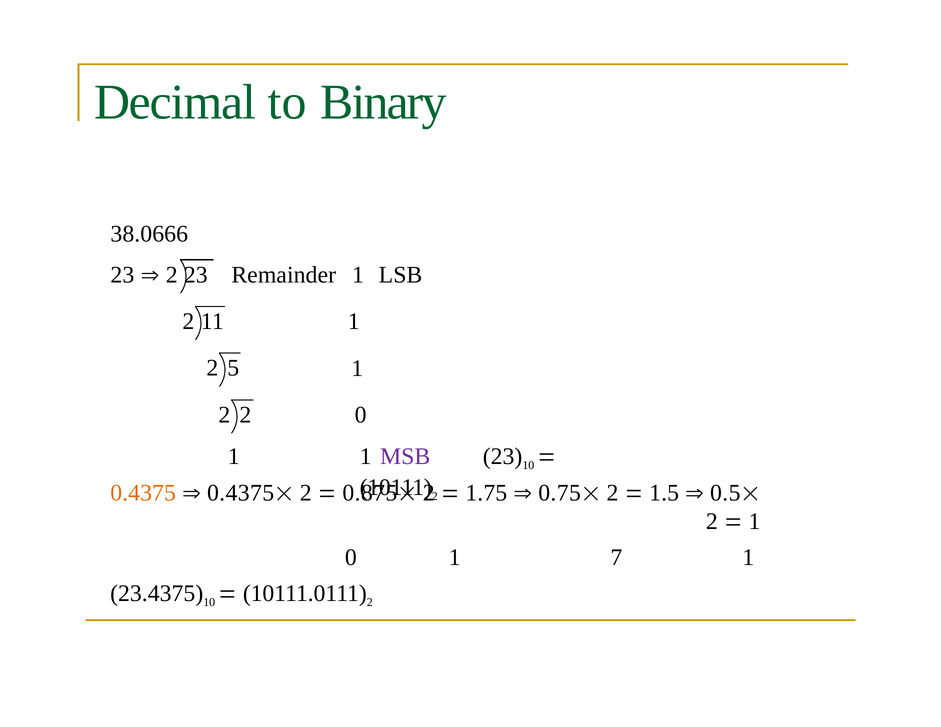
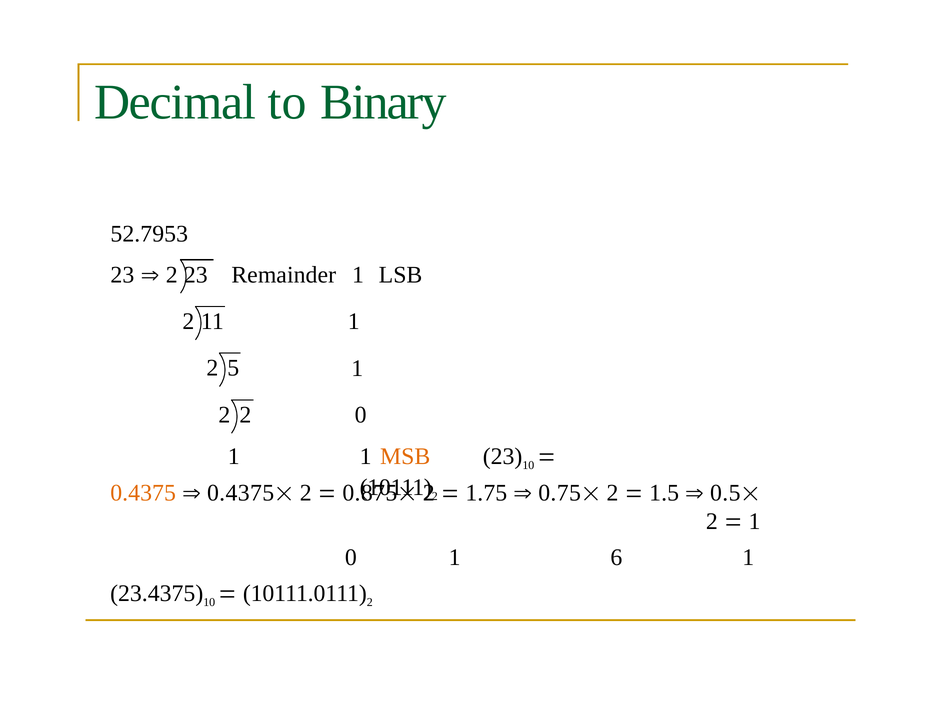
38.0666: 38.0666 -> 52.7953 (149, 234)
MSB colour: purple -> orange (405, 457)
7: 7 -> 6 (616, 558)
